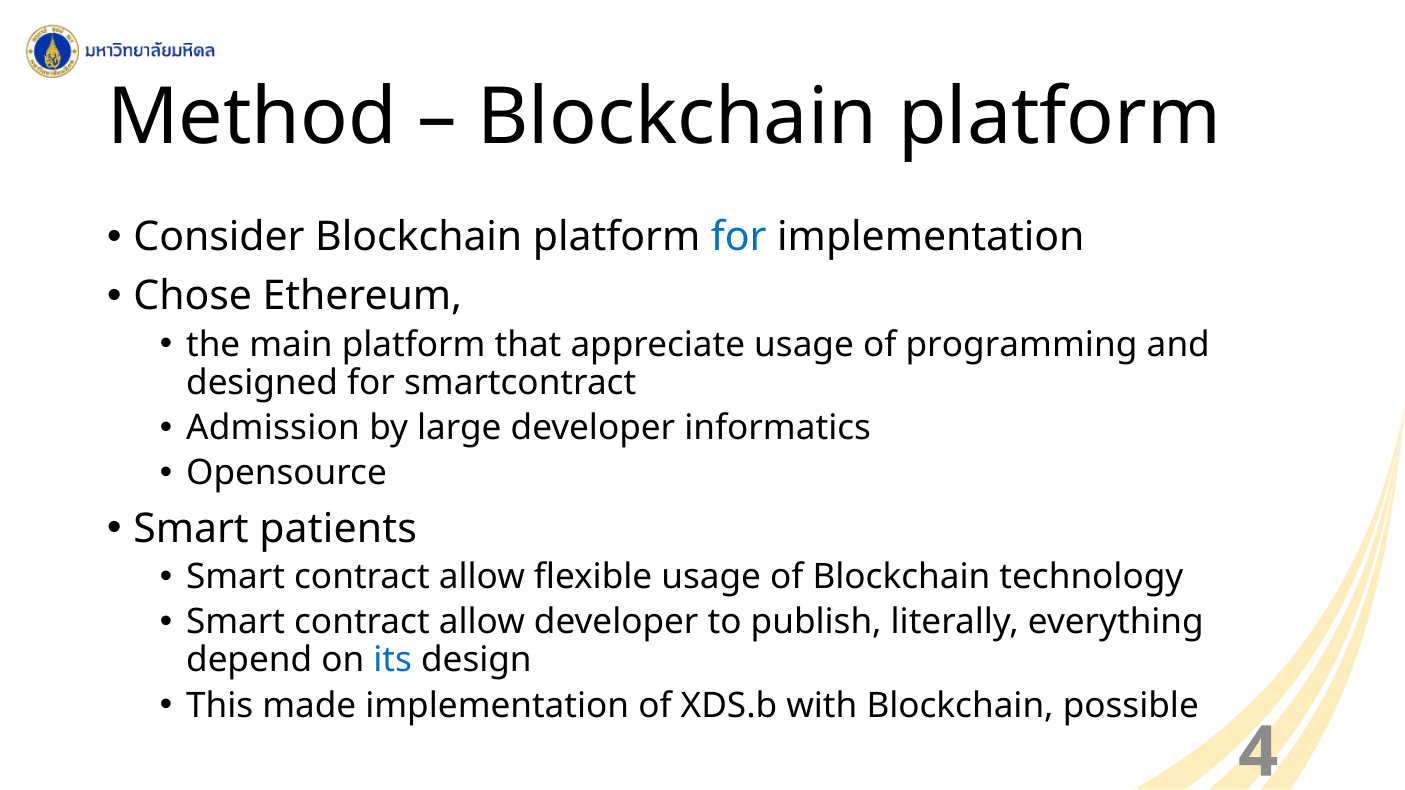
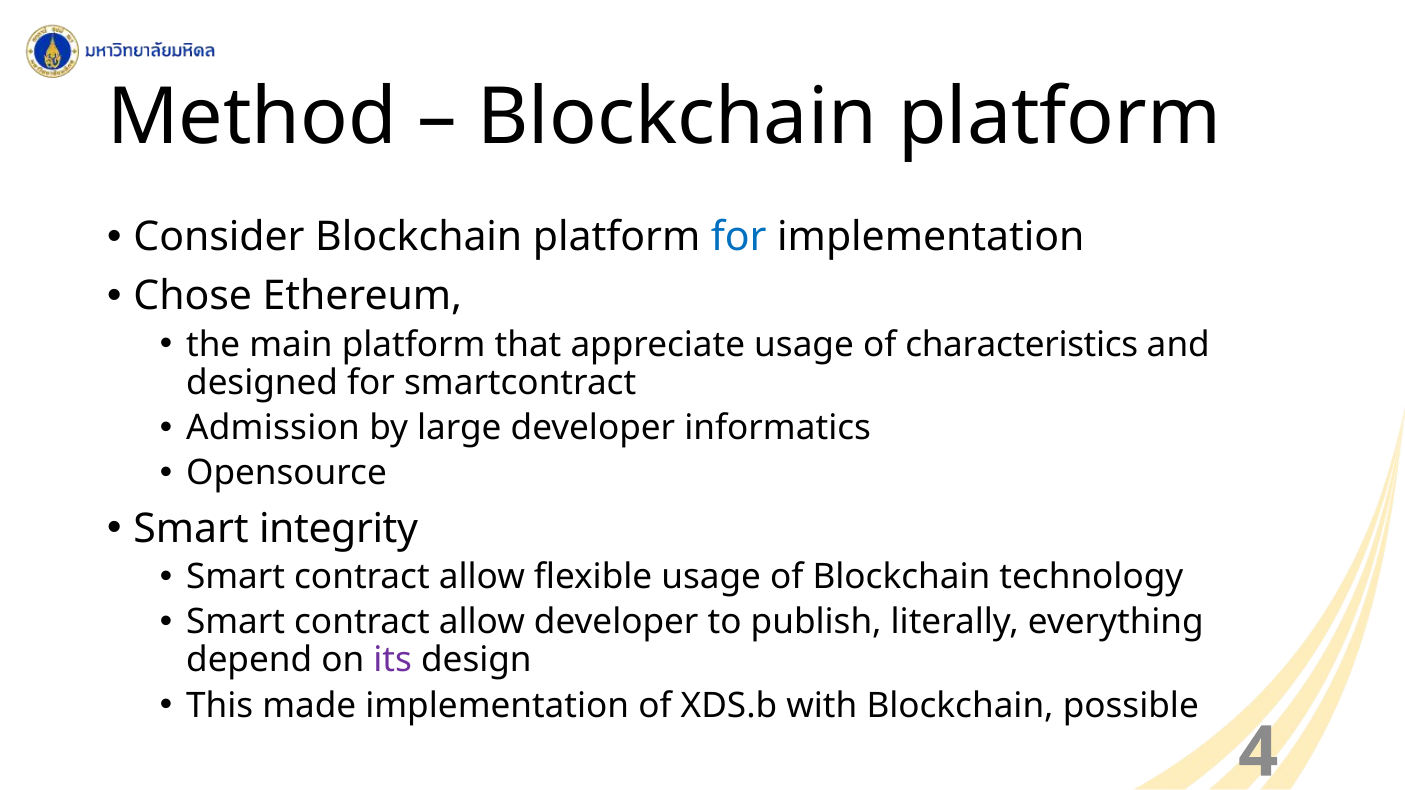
programming: programming -> characteristics (1022, 345)
patients: patients -> integrity (339, 529)
its colour: blue -> purple (393, 661)
